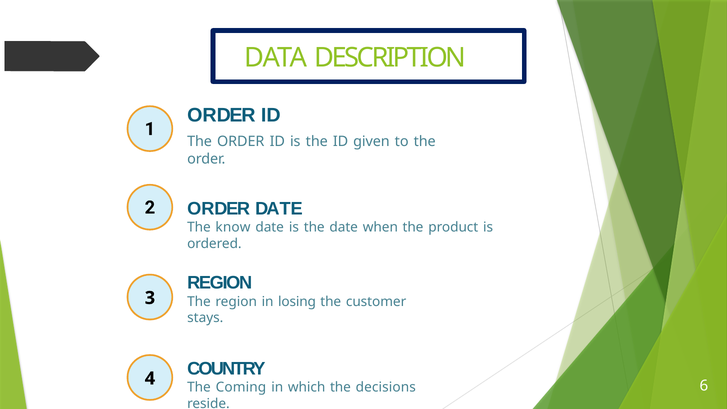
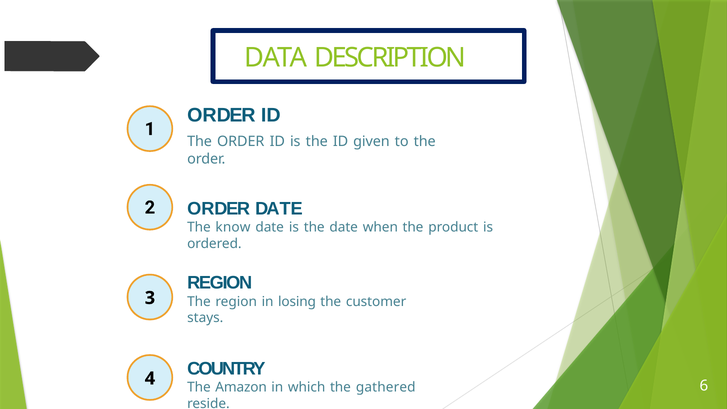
Coming: Coming -> Amazon (241, 387)
decisions: decisions -> gathered (386, 387)
